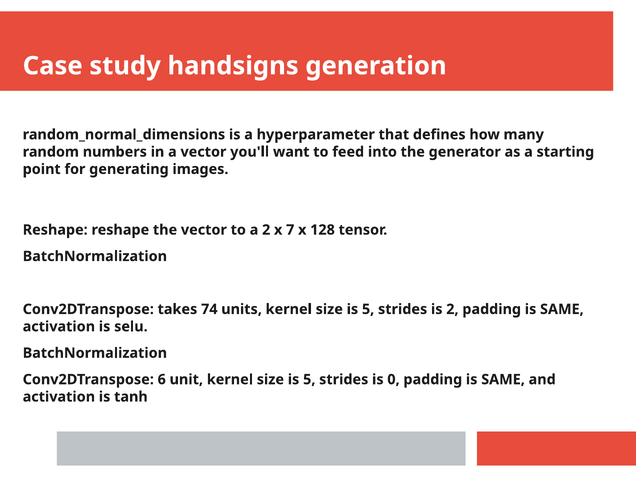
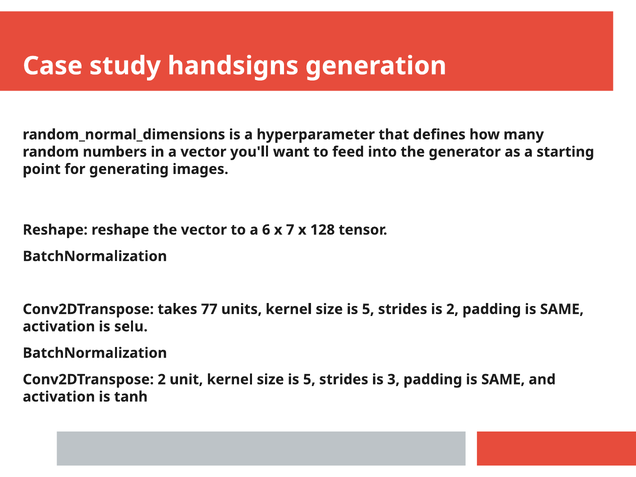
a 2: 2 -> 6 (266, 230)
74: 74 -> 77 (209, 309)
Conv2DTranspose 6: 6 -> 2 (162, 379)
0: 0 -> 3 (393, 379)
